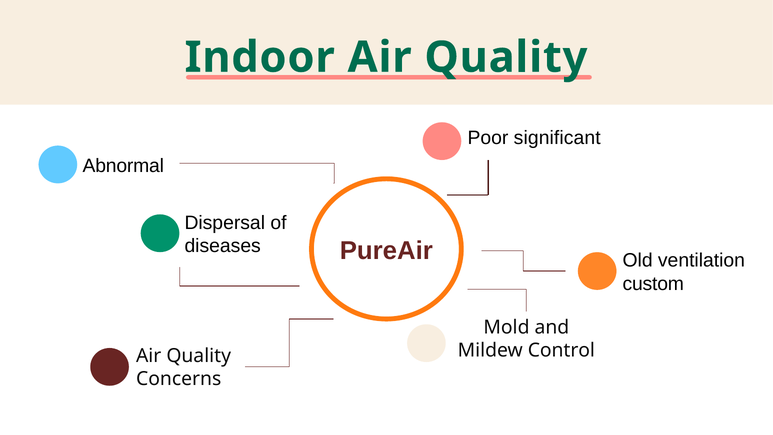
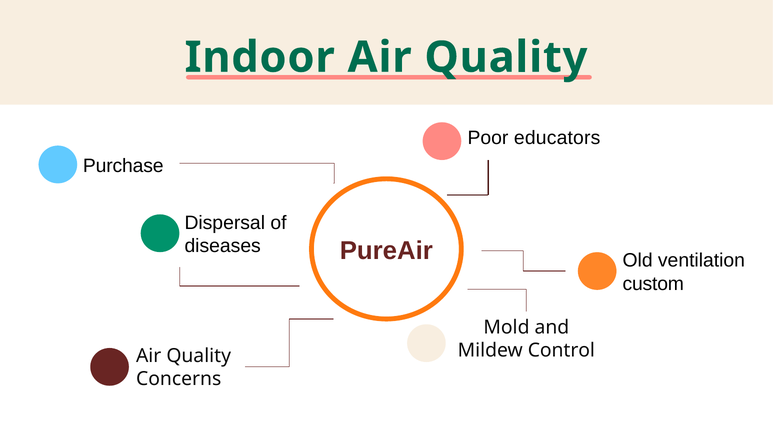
significant: significant -> educators (557, 138)
Abnormal: Abnormal -> Purchase (123, 166)
